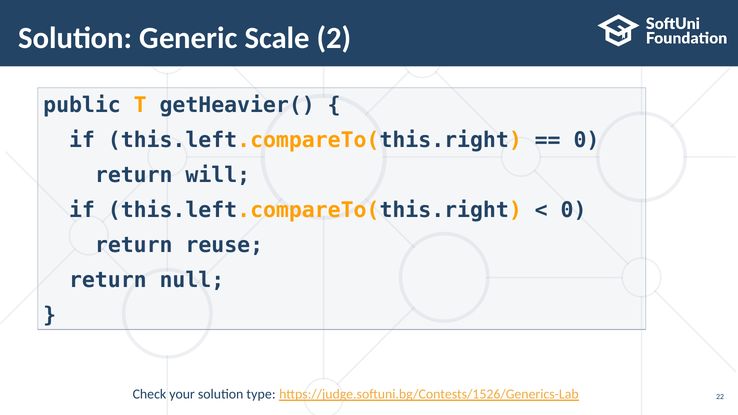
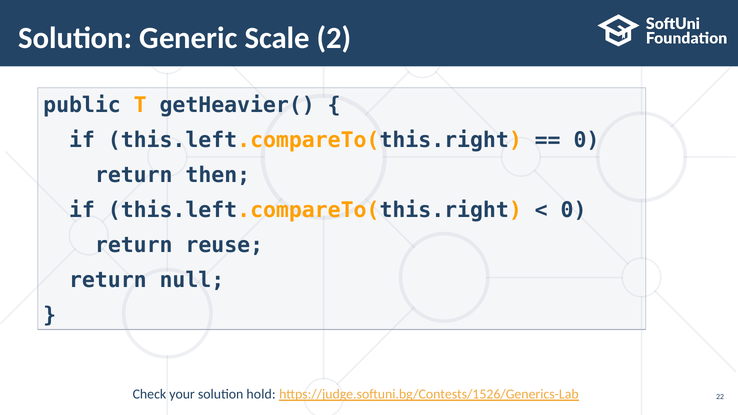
will: will -> then (218, 175)
type: type -> hold (261, 394)
